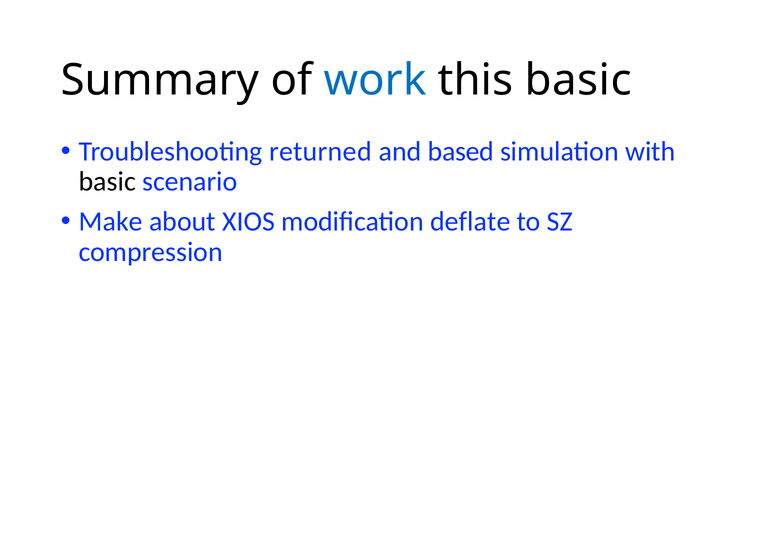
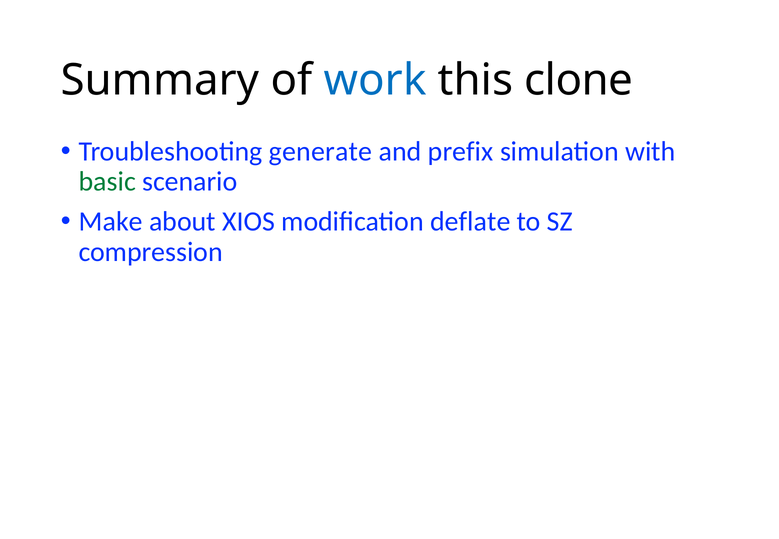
this basic: basic -> clone (579, 81)
returned: returned -> generate (321, 151)
based: based -> prefix (461, 151)
basic colour: black -> green (107, 182)
